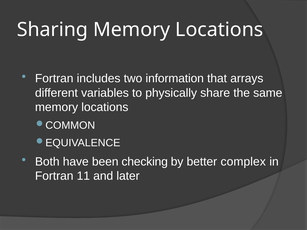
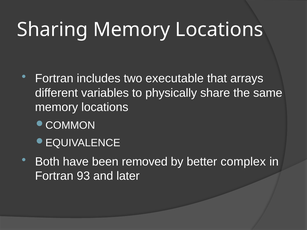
information: information -> executable (175, 79)
checking: checking -> removed (145, 162)
11: 11 -> 93 (83, 176)
